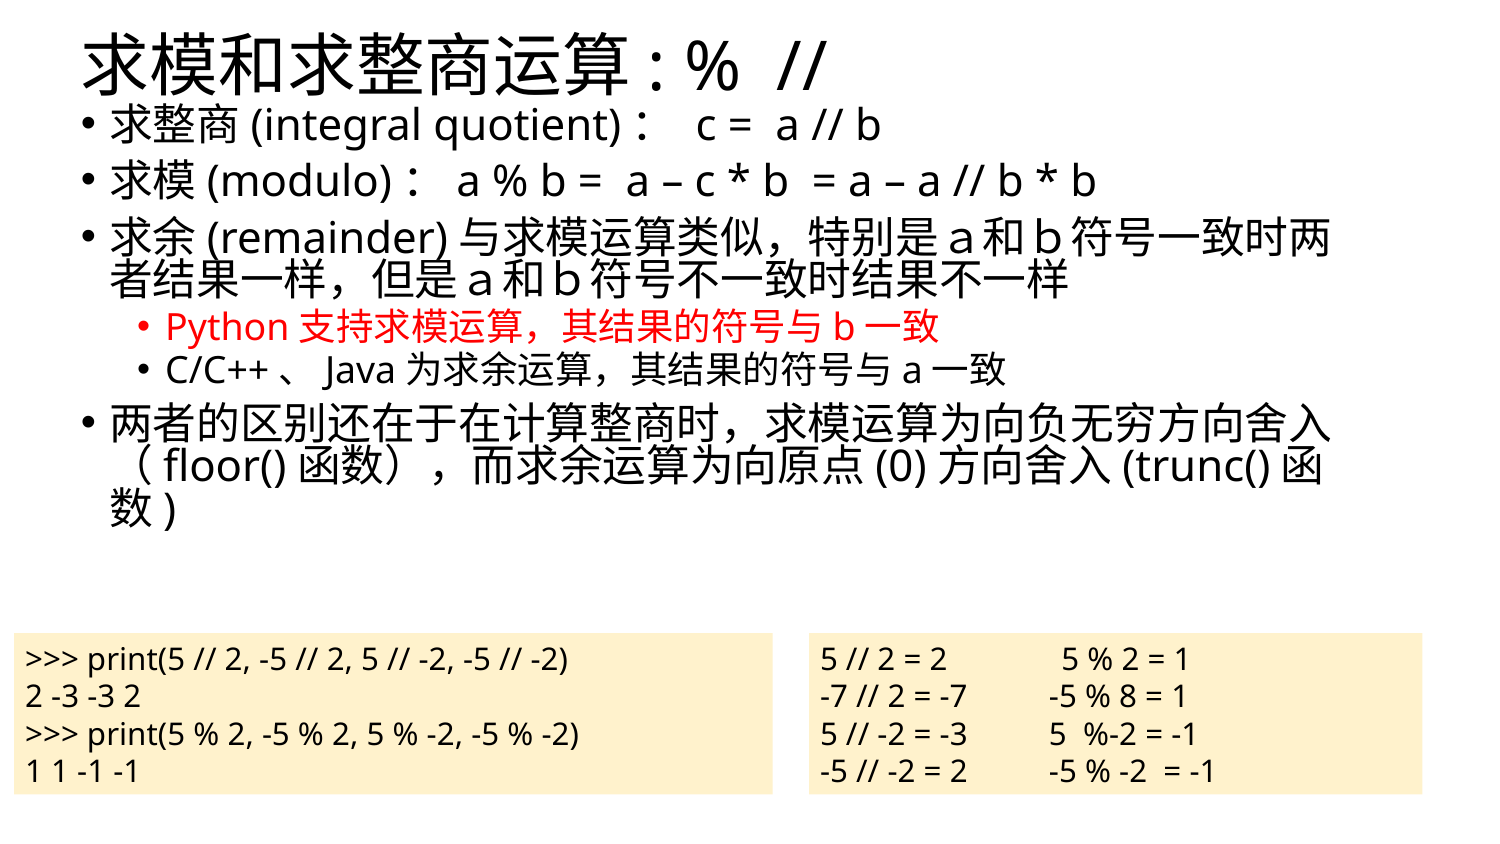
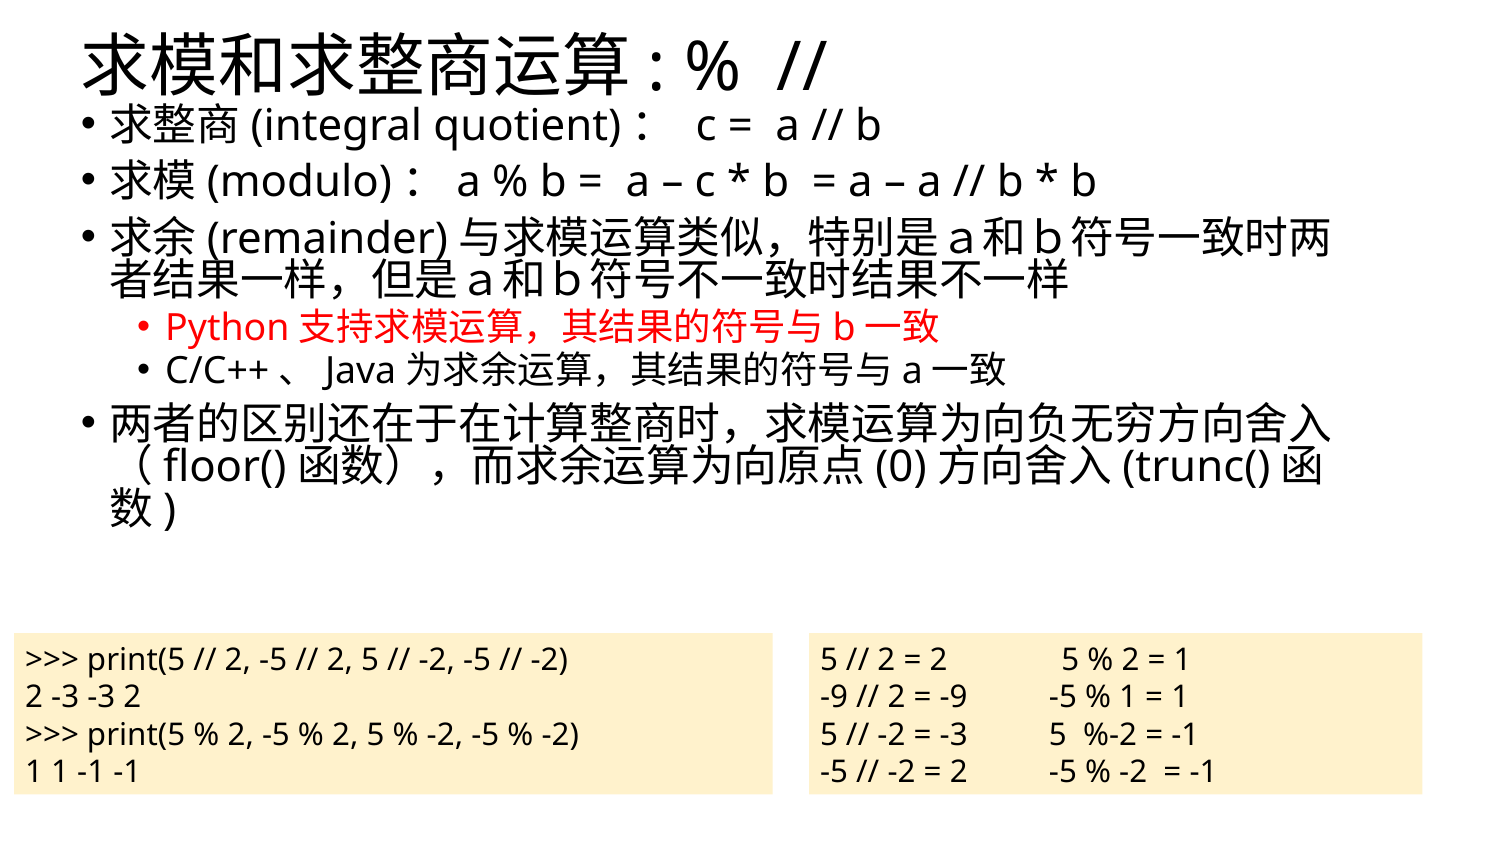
-7: -7 -> -9 (834, 697)
-7: -7 -> -9 (954, 697)
8: 8 -> 1 (1128, 697)
